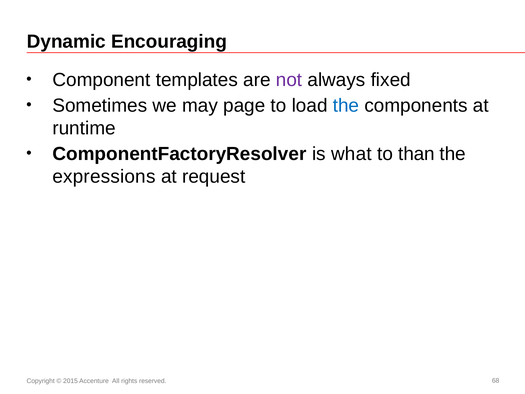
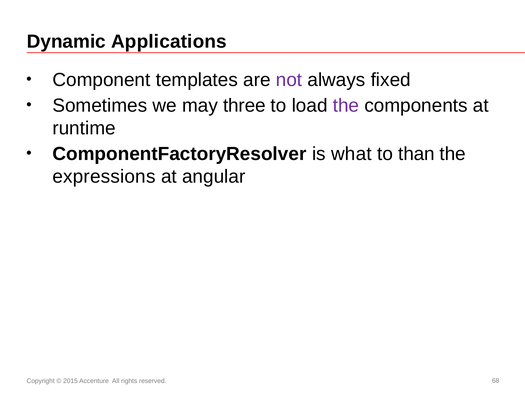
Encouraging: Encouraging -> Applications (169, 41)
page: page -> three (244, 105)
the colour: blue -> purple (346, 105)
request: request -> angular (214, 177)
